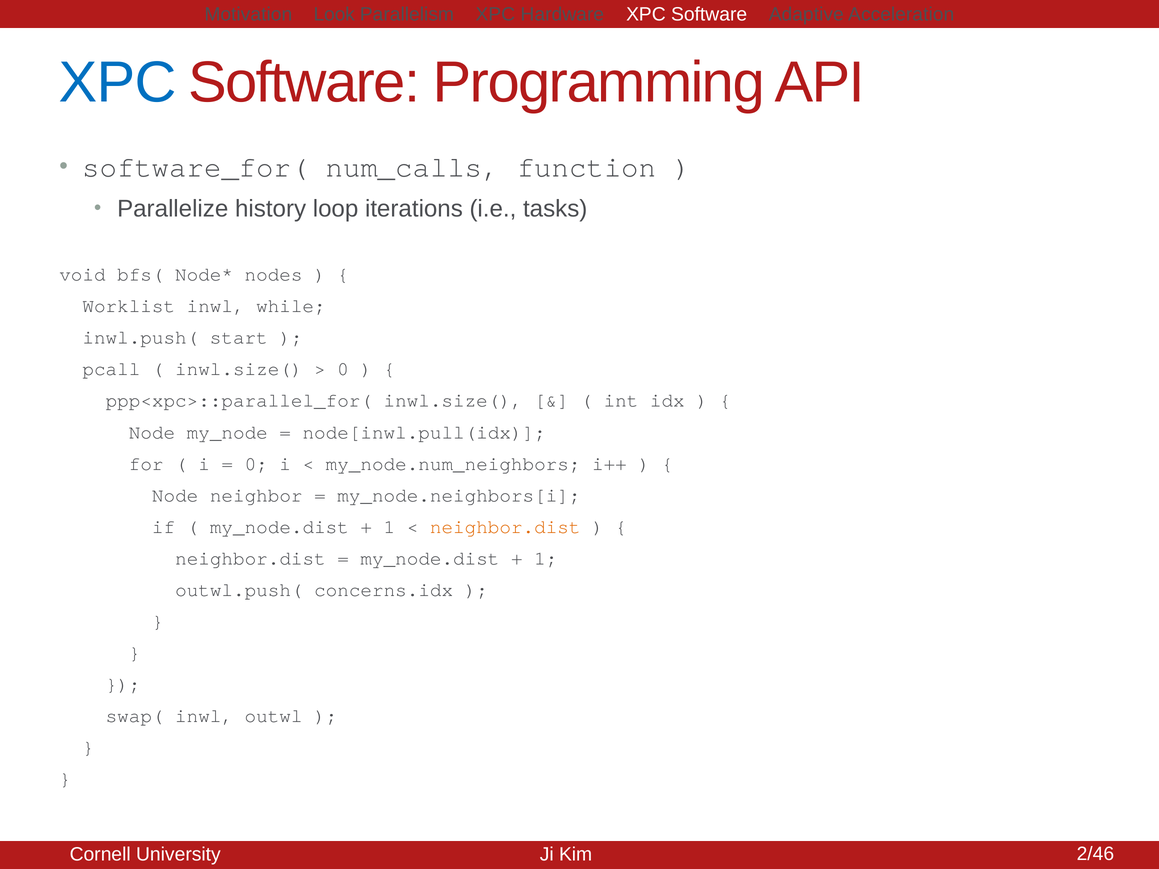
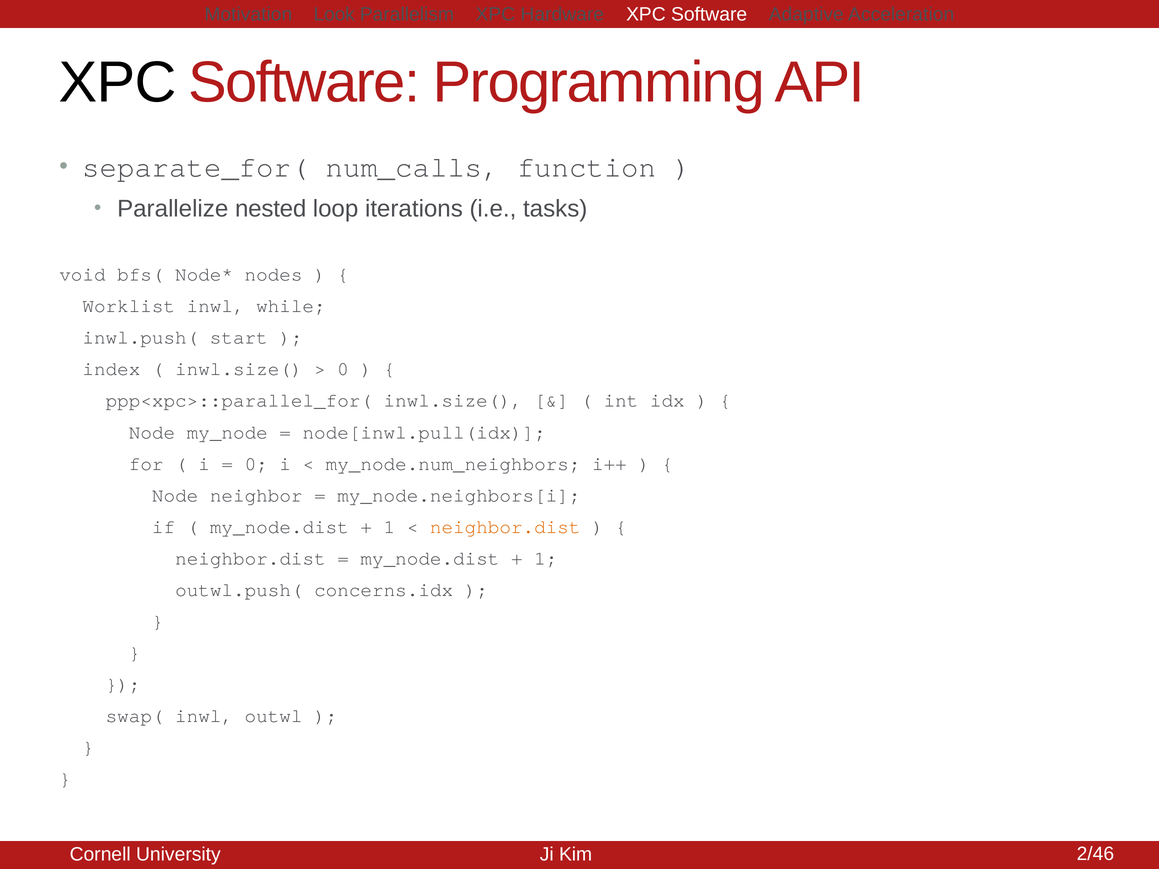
XPC colour: blue -> black (118, 82)
software_for(: software_for( -> separate_for( (195, 167)
history: history -> nested (271, 209)
pcall: pcall -> index (111, 369)
